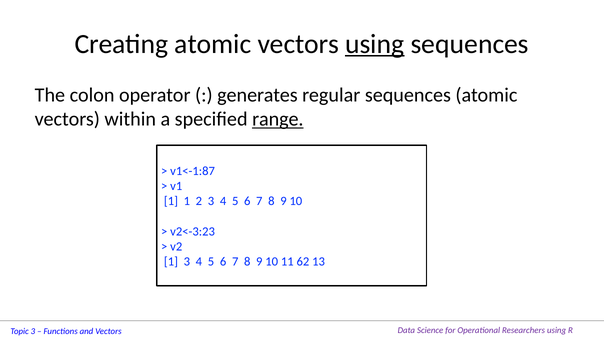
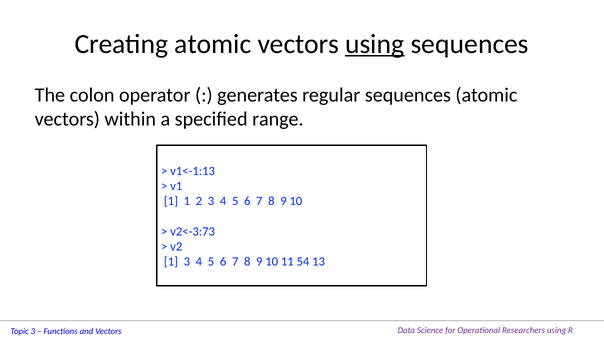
range underline: present -> none (278, 119)
v1<-1:87: v1<-1:87 -> v1<-1:13 (193, 171)
v2<-3:23: v2<-3:23 -> v2<-3:73 (193, 231)
62: 62 -> 54 (303, 262)
